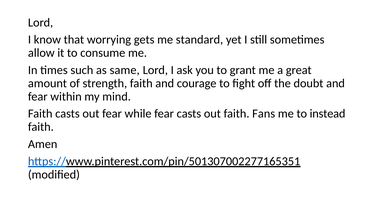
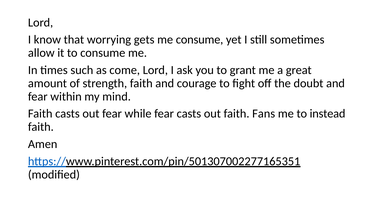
me standard: standard -> consume (200, 40)
same: same -> come (125, 70)
